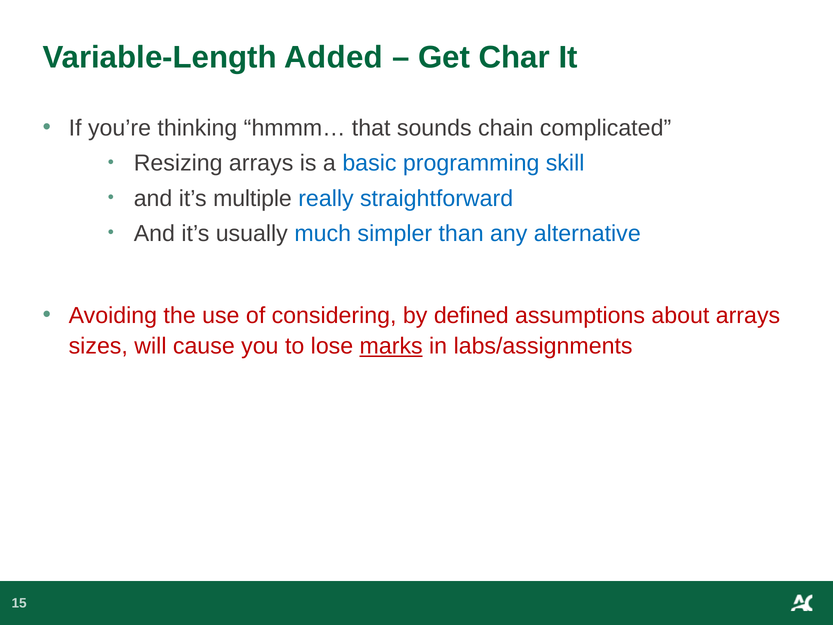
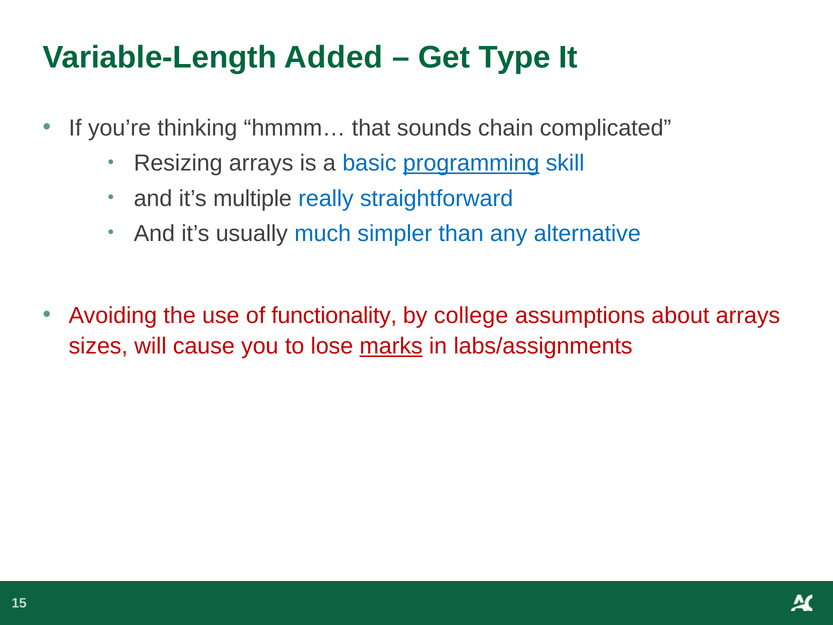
Char: Char -> Type (515, 57)
programming underline: none -> present (471, 163)
considering: considering -> functionality (334, 315)
defined: defined -> college (471, 315)
